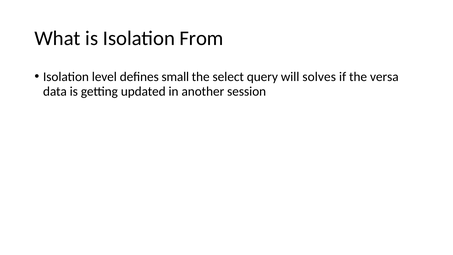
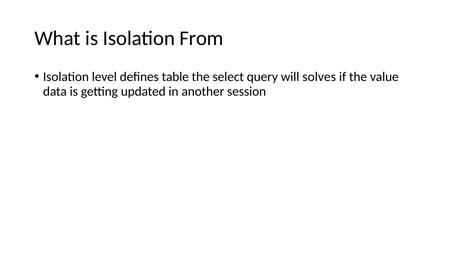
small: small -> table (175, 77)
versa: versa -> value (384, 77)
